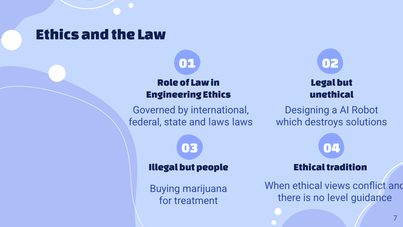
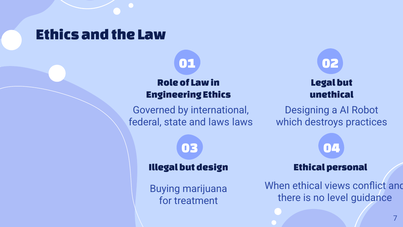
solutions: solutions -> practices (366, 122)
people: people -> design (212, 167)
tradition: tradition -> personal (347, 167)
